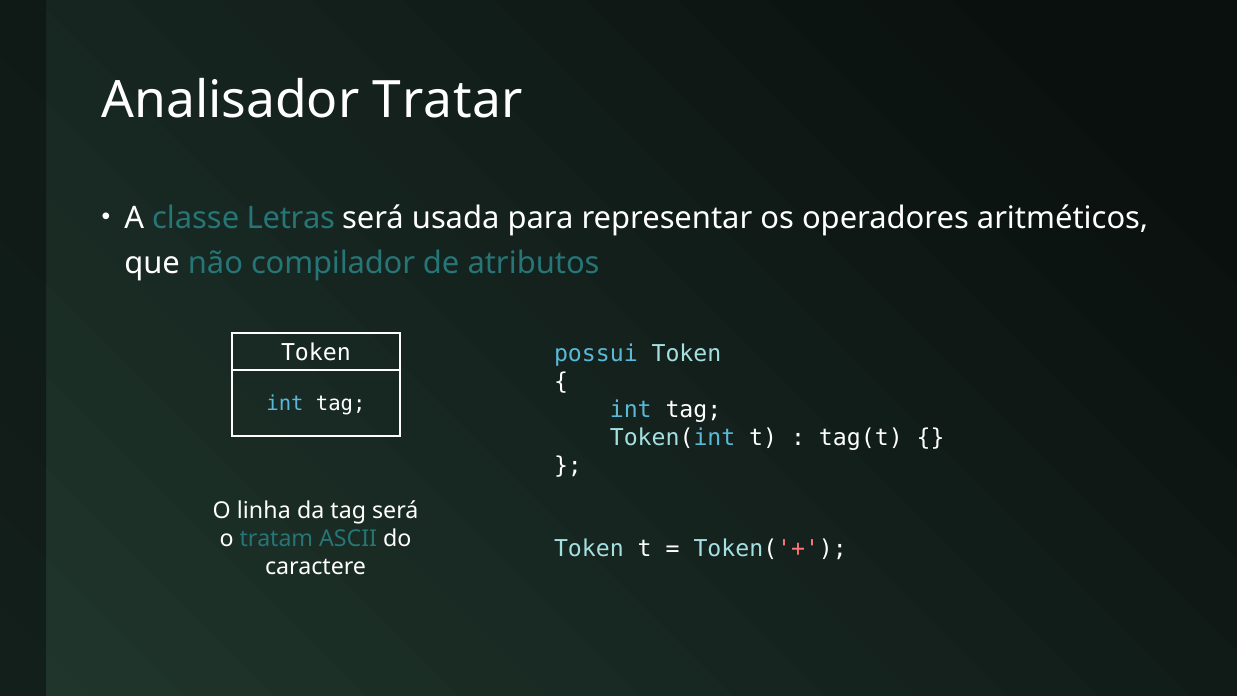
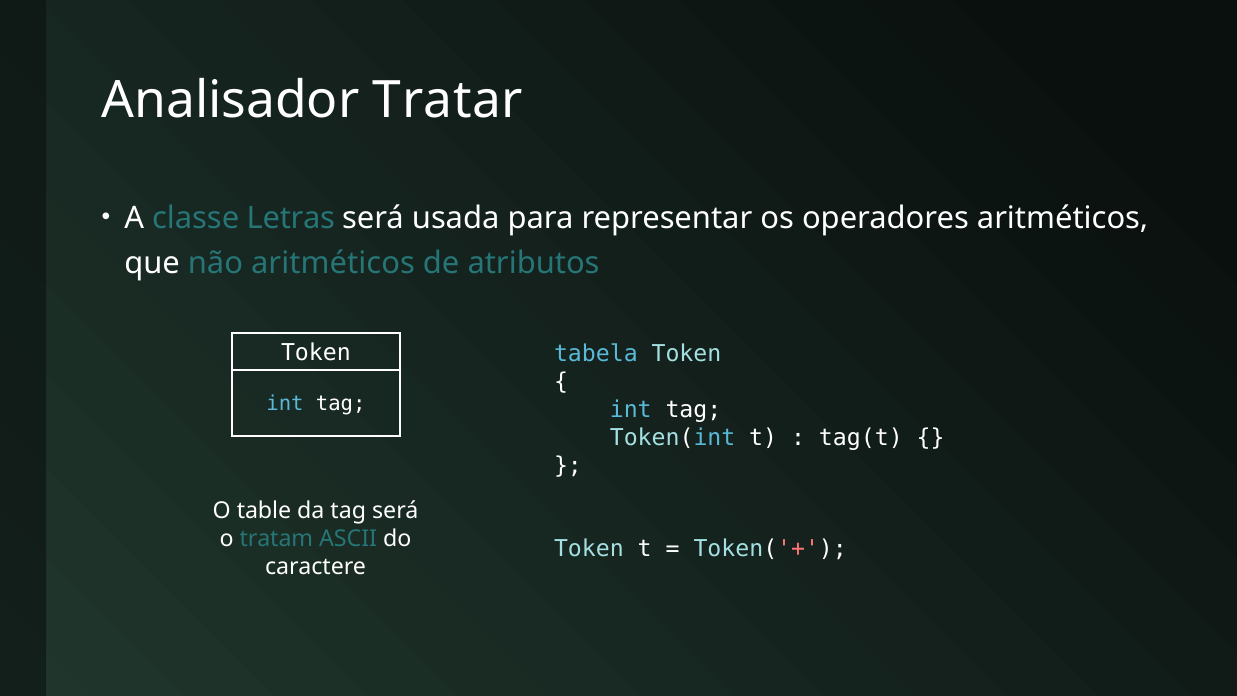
não compilador: compilador -> aritméticos (333, 263)
possui: possui -> tabela (596, 354)
linha: linha -> table (264, 511)
